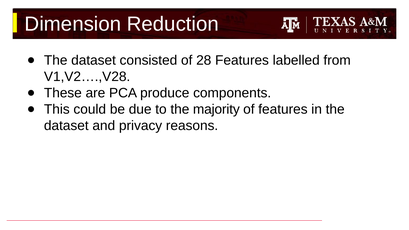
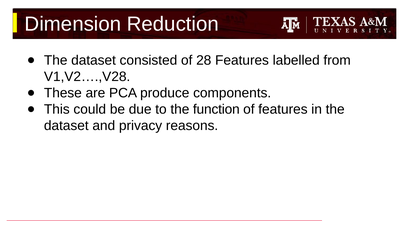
majority: majority -> function (216, 109)
